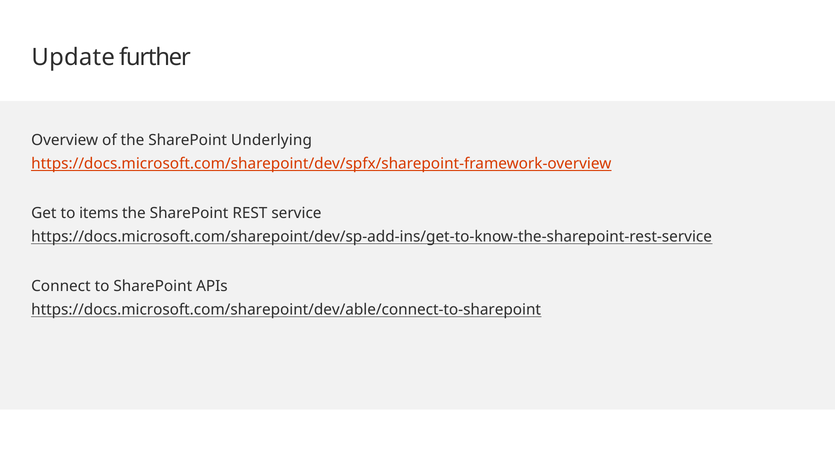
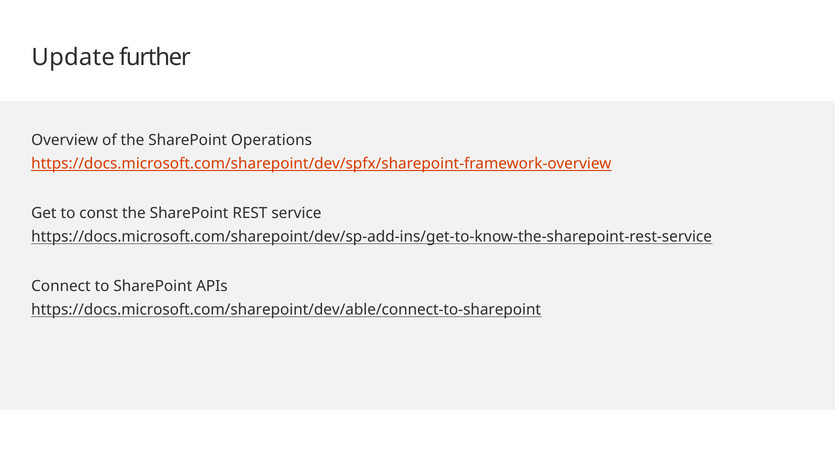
Underlying: Underlying -> Operations (272, 140)
items: items -> const (99, 213)
